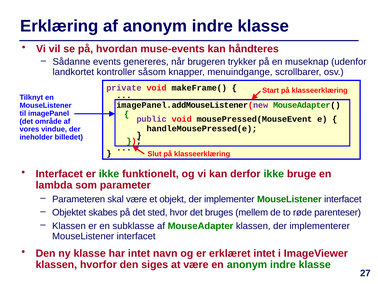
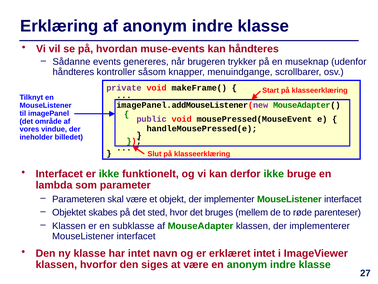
landkortet: landkortet -> håndteres (73, 72)
